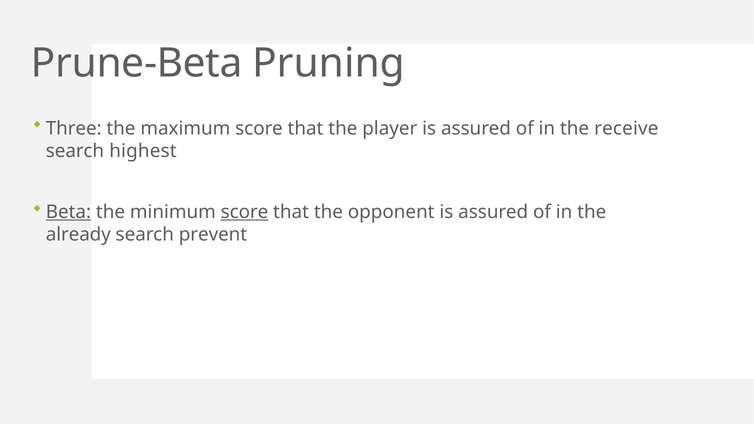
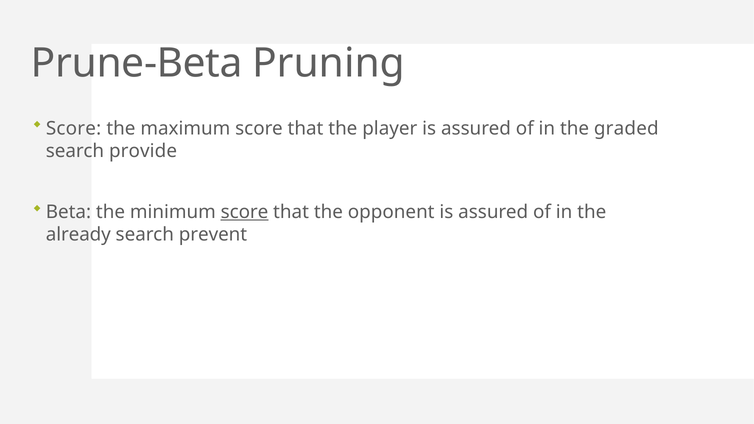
Three: Three -> Score (74, 128)
receive: receive -> graded (626, 128)
highest: highest -> provide (143, 151)
Beta underline: present -> none (68, 212)
